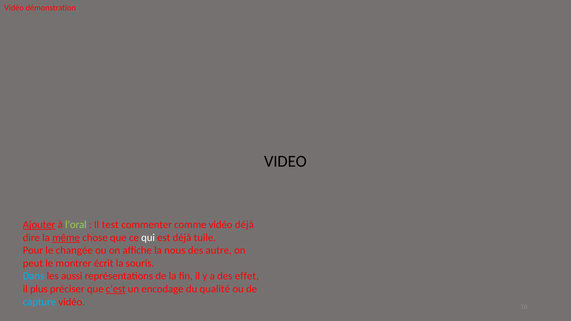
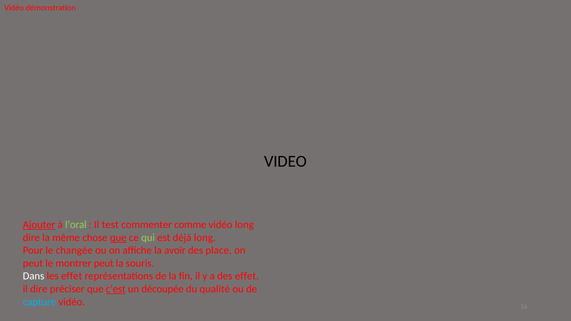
vidéo déjà: déjà -> long (244, 225)
même underline: present -> none (66, 238)
que underline: none -> present (118, 238)
qui colour: white -> light green (148, 238)
déjà tuile: tuile -> long (205, 238)
nous: nous -> avoir (175, 251)
autre: autre -> place (219, 251)
montrer écrit: écrit -> peut (104, 263)
Dans colour: light blue -> white (34, 276)
les aussi: aussi -> effet (72, 276)
il plus: plus -> dire (39, 289)
encodage: encodage -> découpée (163, 289)
